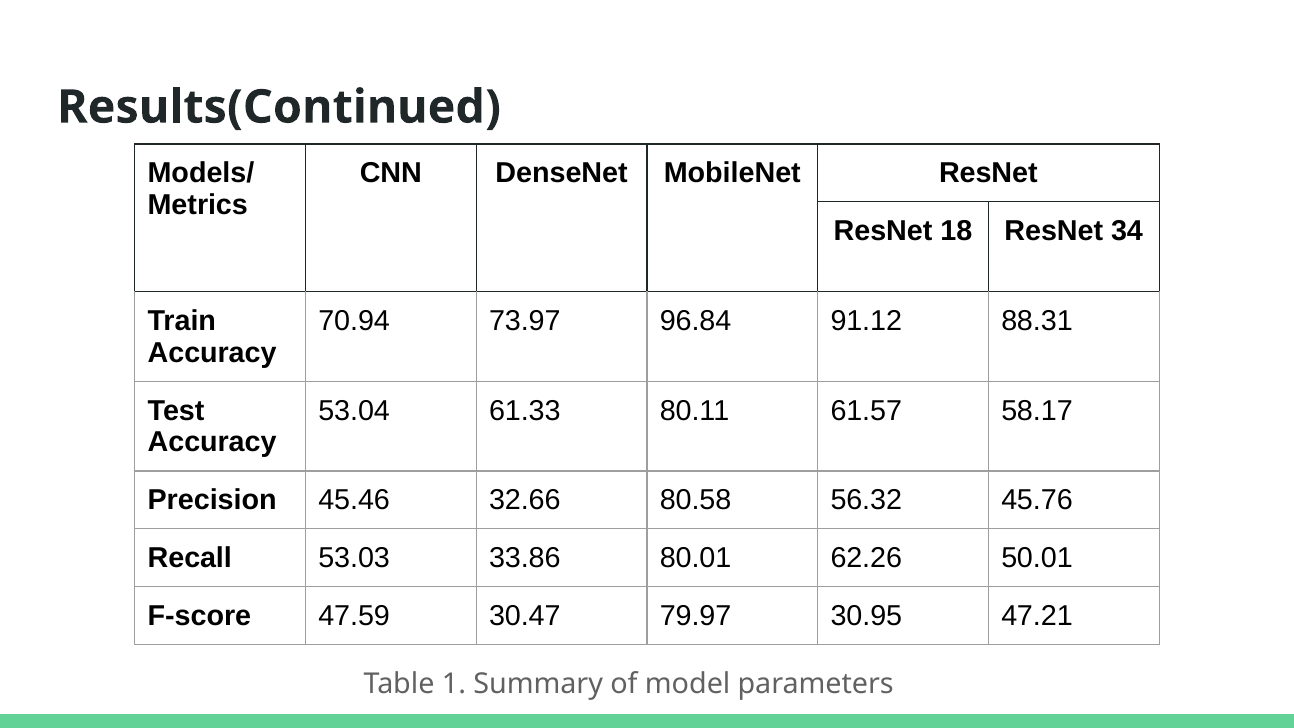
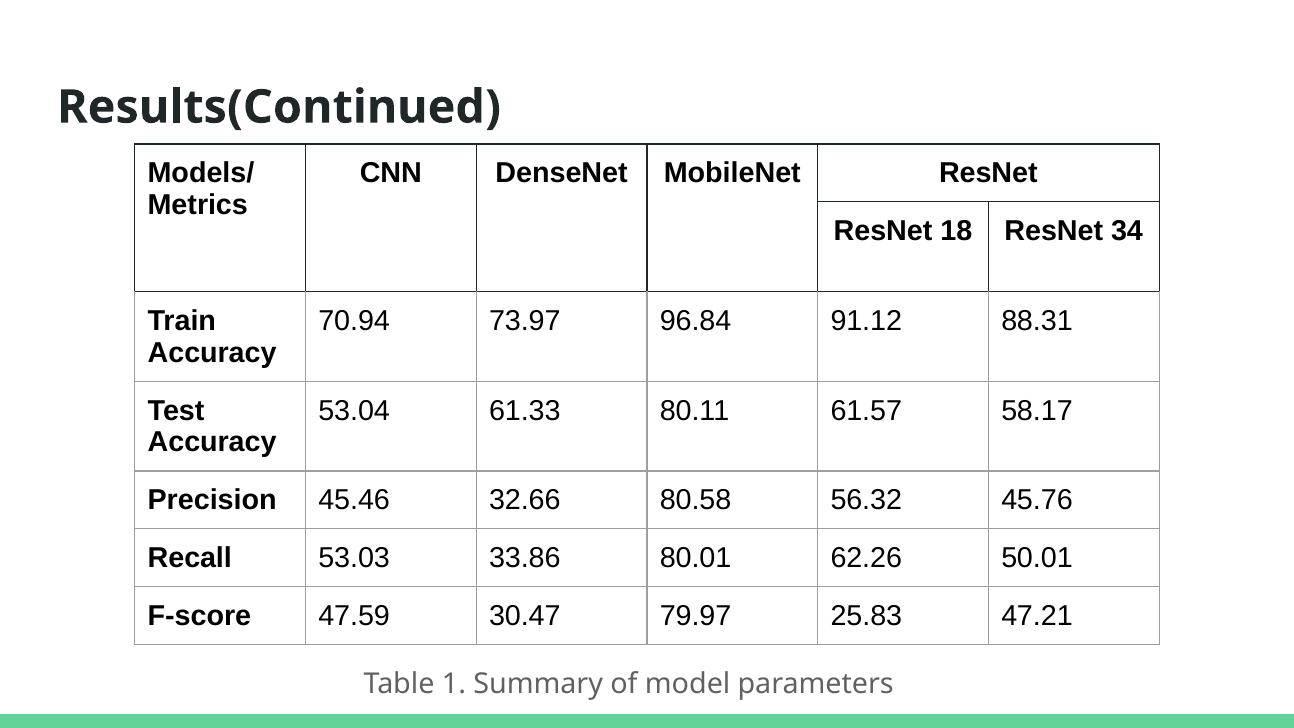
30.95: 30.95 -> 25.83 (866, 616)
